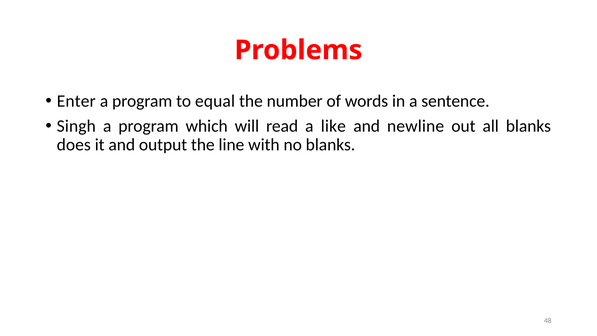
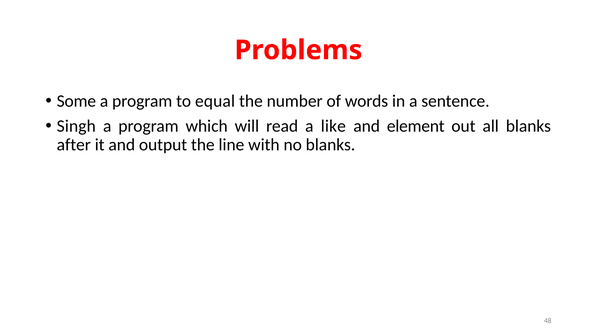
Enter: Enter -> Some (76, 101)
newline: newline -> element (416, 126)
does: does -> after (74, 145)
